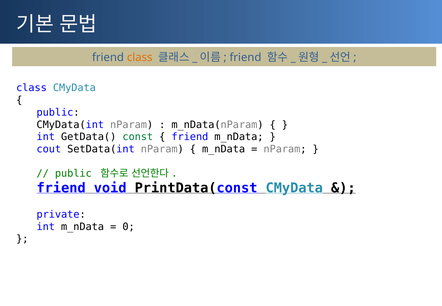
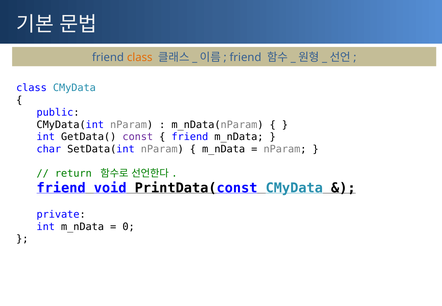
const colour: green -> purple (138, 137)
cout: cout -> char (49, 149)
public: public -> return (73, 174)
